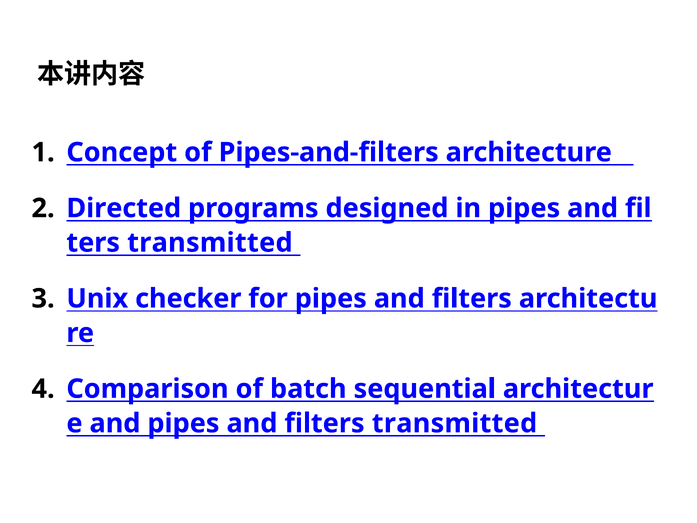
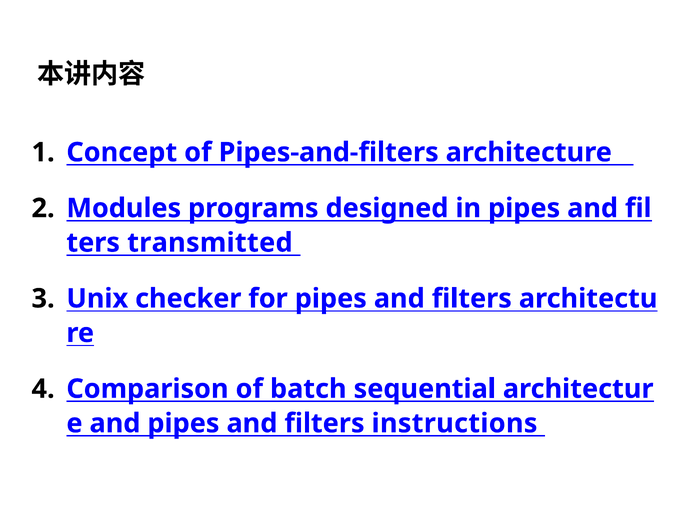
Directed: Directed -> Modules (124, 208)
filters transmitted: transmitted -> instructions (455, 423)
